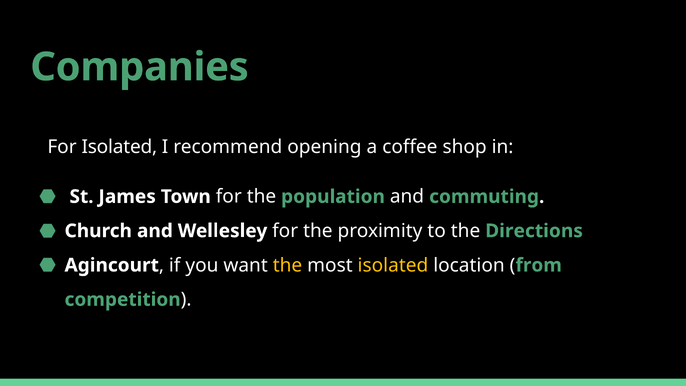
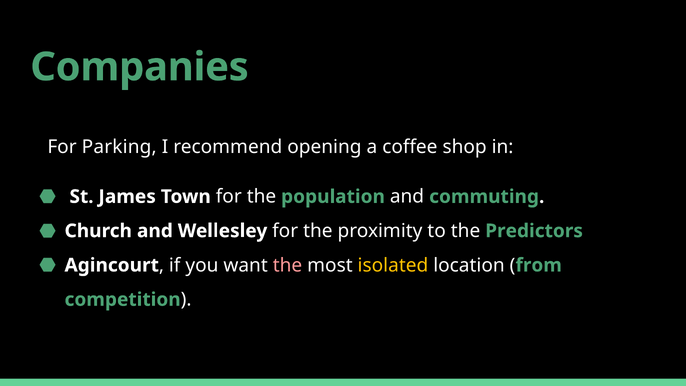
For Isolated: Isolated -> Parking (119, 147)
Directions: Directions -> Predictors (534, 231)
the colour: yellow -> pink (288, 265)
